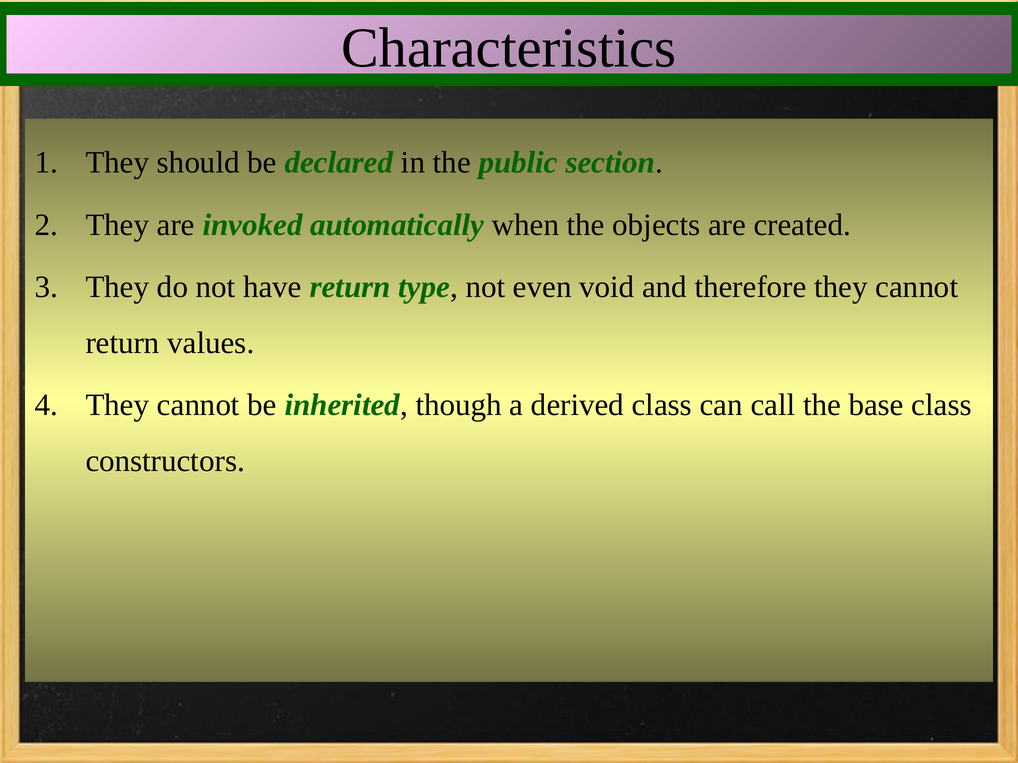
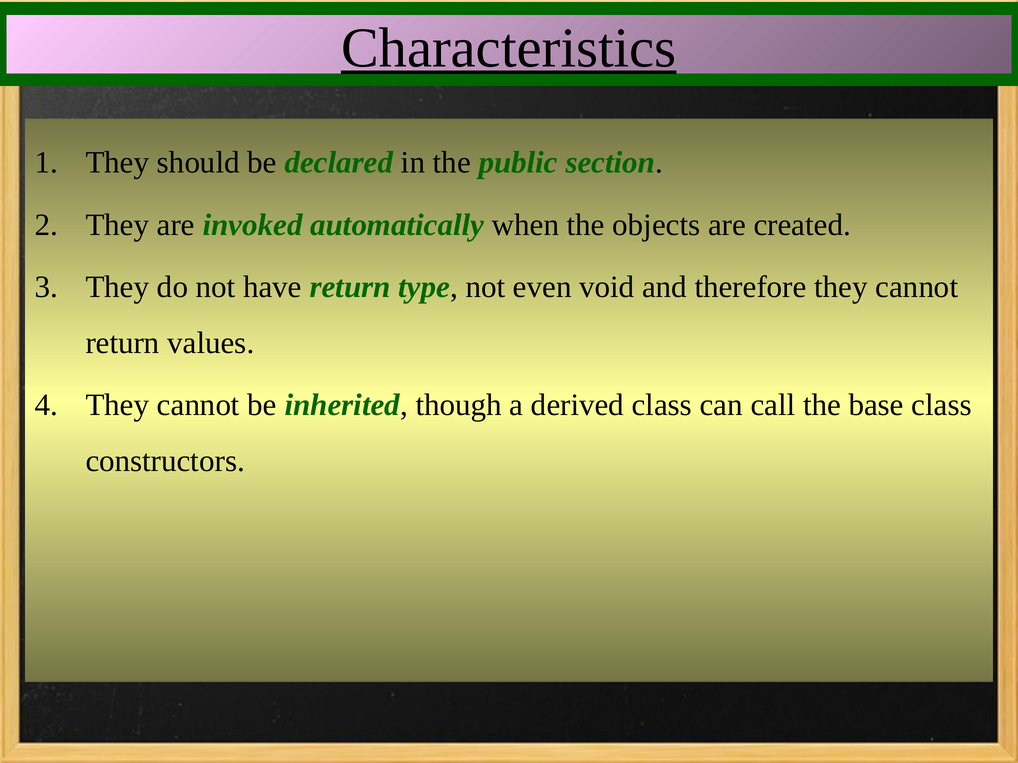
Characteristics underline: none -> present (509, 48)
